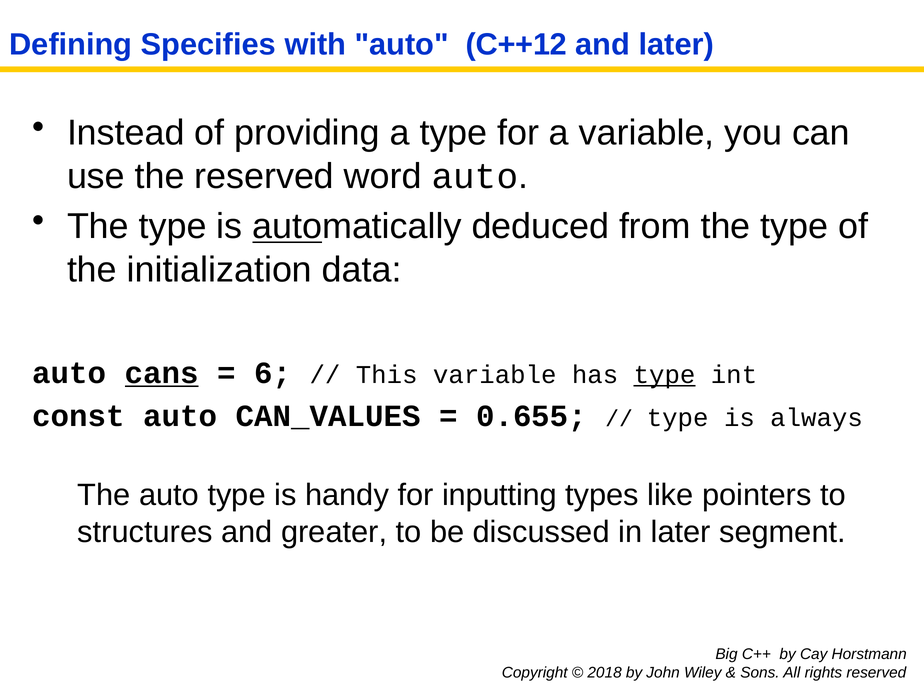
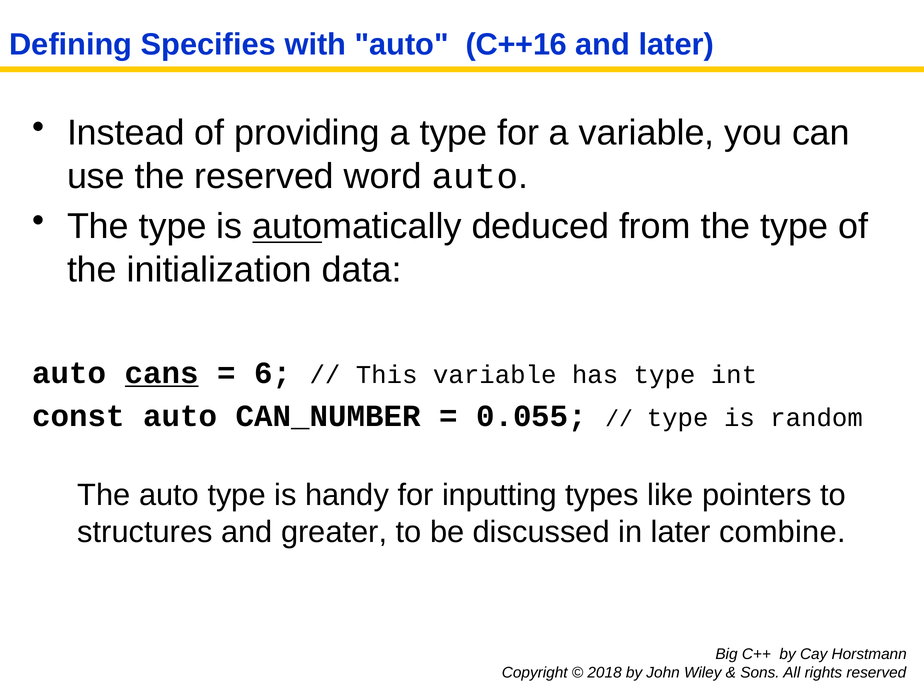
C++12: C++12 -> C++16 (516, 44)
type underline: present -> none (665, 375)
CAN_VALUES: CAN_VALUES -> CAN_NUMBER (328, 416)
0.655: 0.655 -> 0.055 (531, 416)
always: always -> random (817, 418)
segment: segment -> combine (782, 532)
